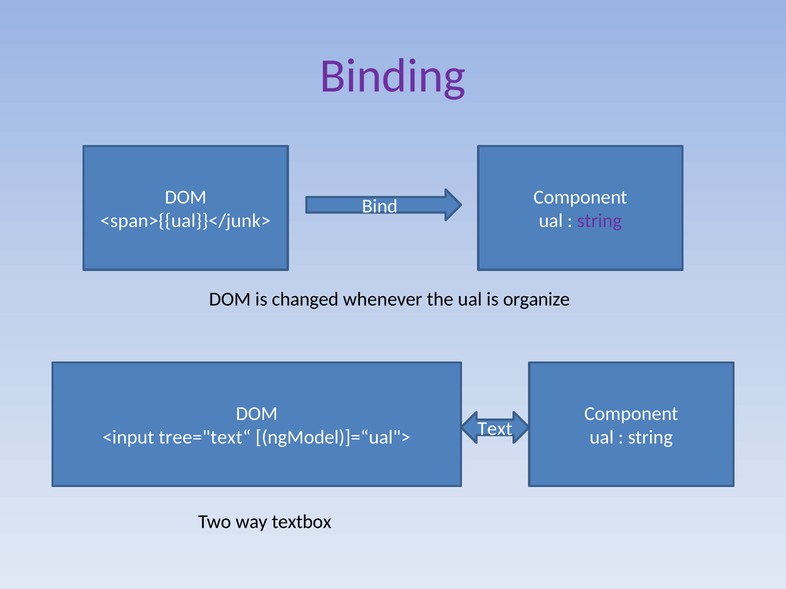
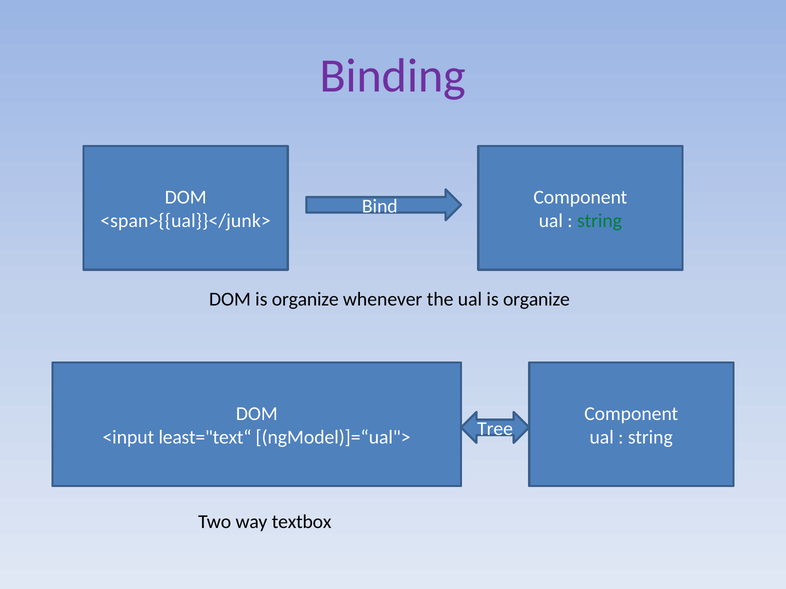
string colour: purple -> green (599, 221)
DOM is changed: changed -> organize (305, 299)
Text: Text -> Tree (495, 429)
tree="text“: tree="text“ -> least="text“ (205, 438)
